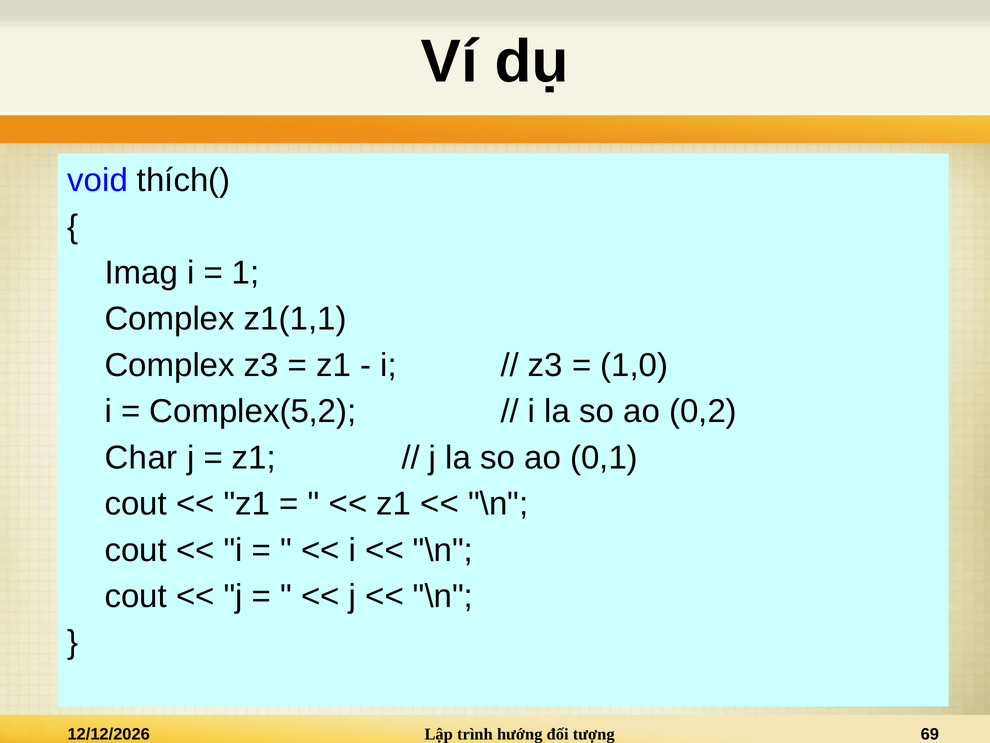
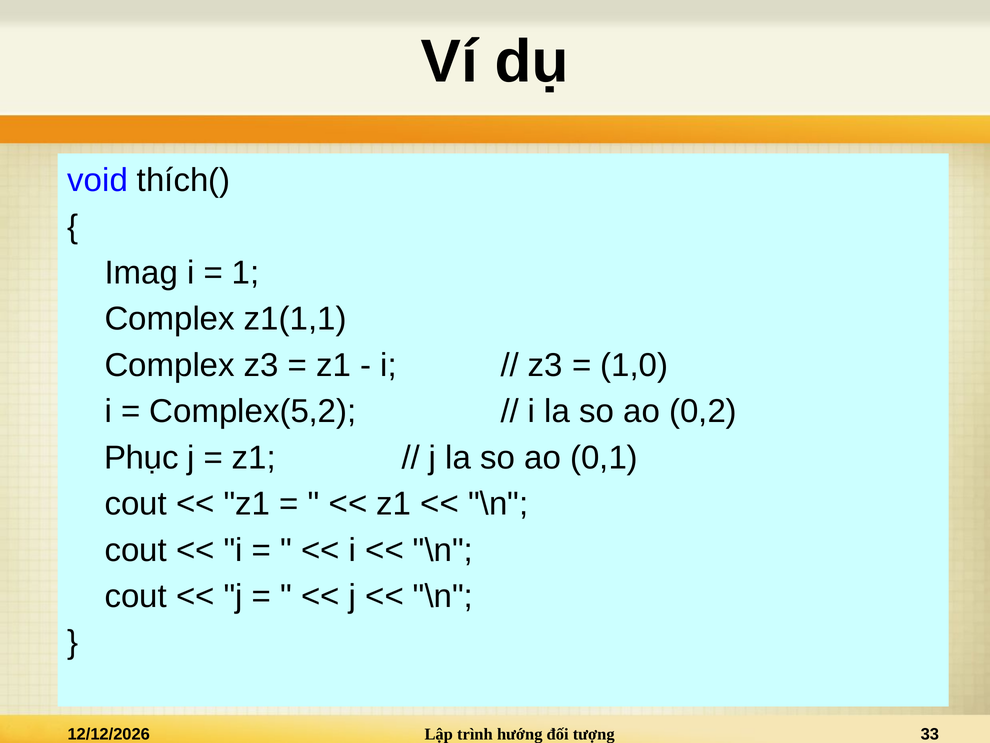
Char: Char -> Phục (141, 457)
69: 69 -> 33 (930, 734)
